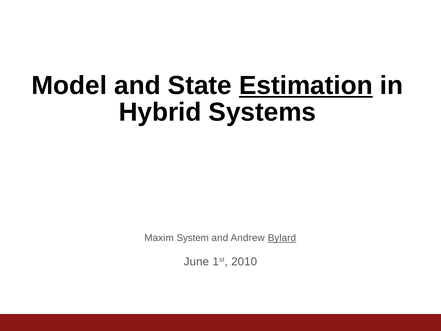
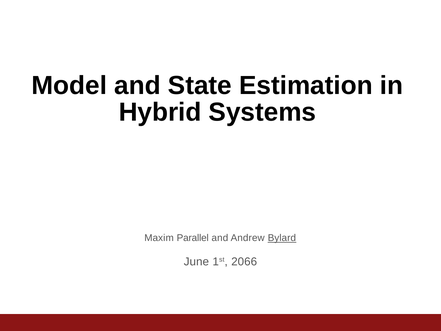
Estimation underline: present -> none (306, 86)
System: System -> Parallel (193, 238)
2010: 2010 -> 2066 (244, 261)
